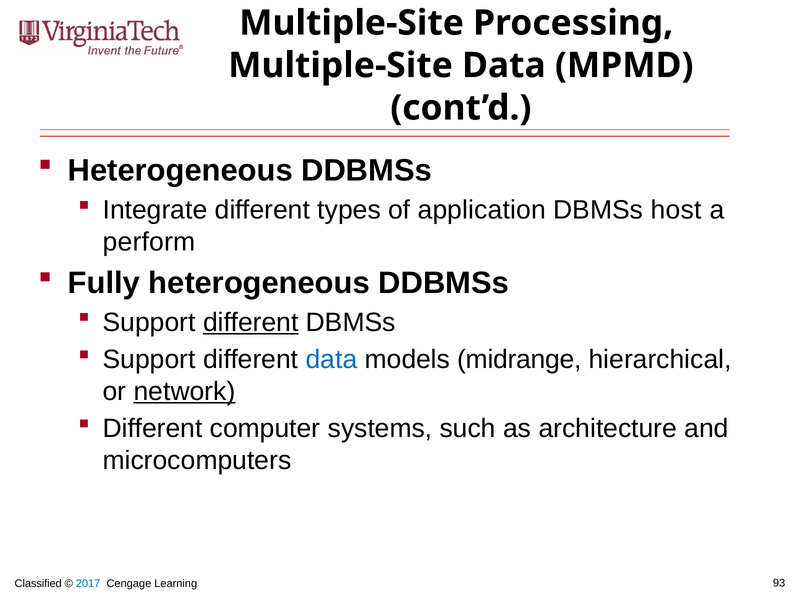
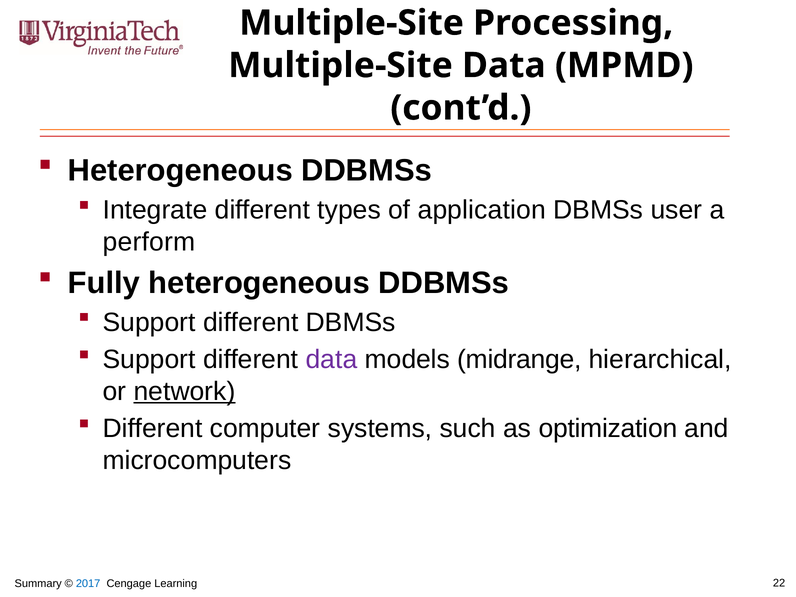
host: host -> user (676, 210)
different underline: present -> none (251, 323)
data colour: blue -> purple (331, 360)
architecture: architecture -> optimization (608, 429)
Classified: Classified -> Summary (38, 584)
93: 93 -> 22 (779, 583)
